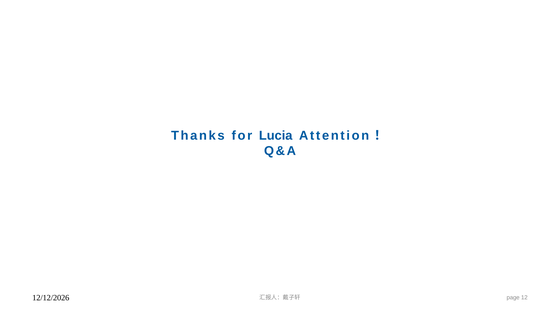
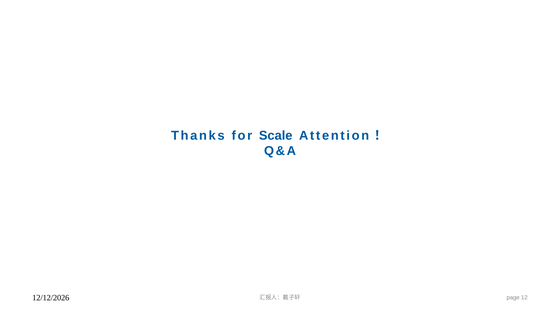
Lucia: Lucia -> Scale (276, 135)
